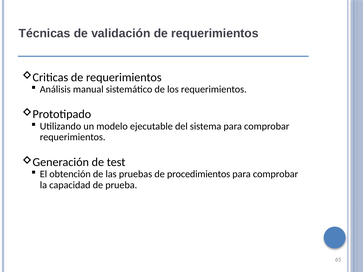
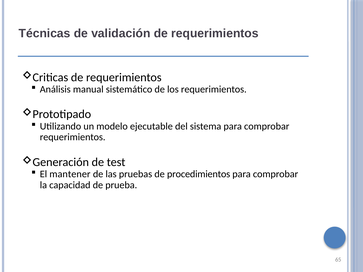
obtención: obtención -> mantener (70, 174)
